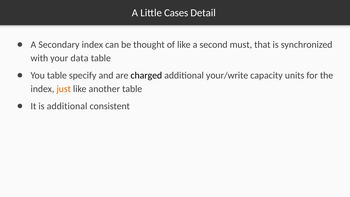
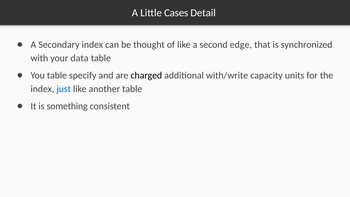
must: must -> edge (241, 45)
your/write: your/write -> with/write (227, 75)
just colour: orange -> blue (64, 89)
is additional: additional -> something (67, 106)
